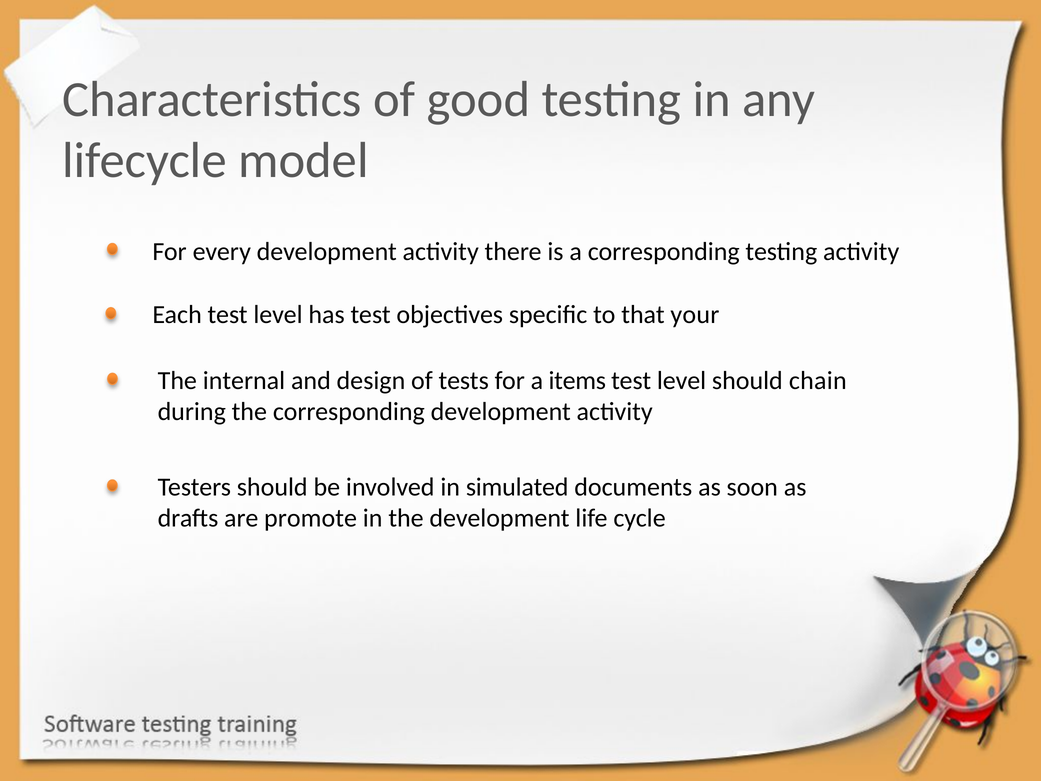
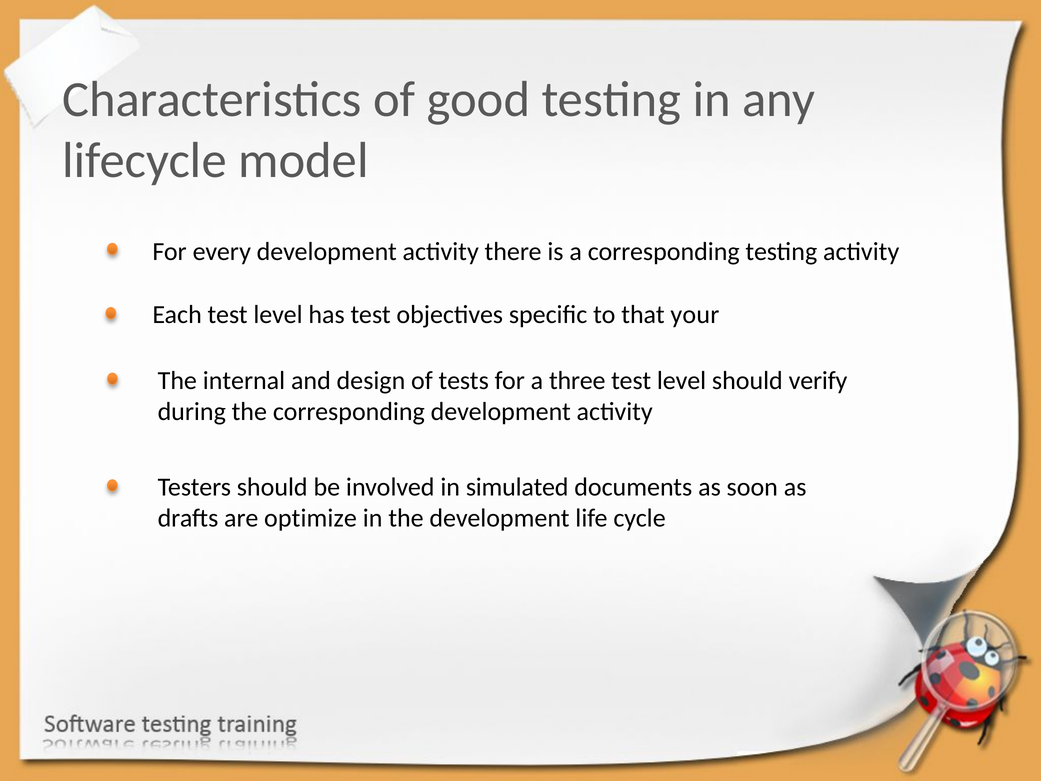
items: items -> three (577, 380)
chain: chain -> verify (818, 380)
promote: promote -> optimize (310, 518)
